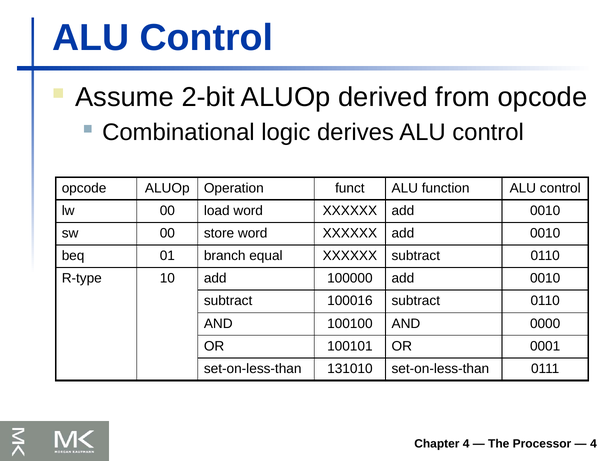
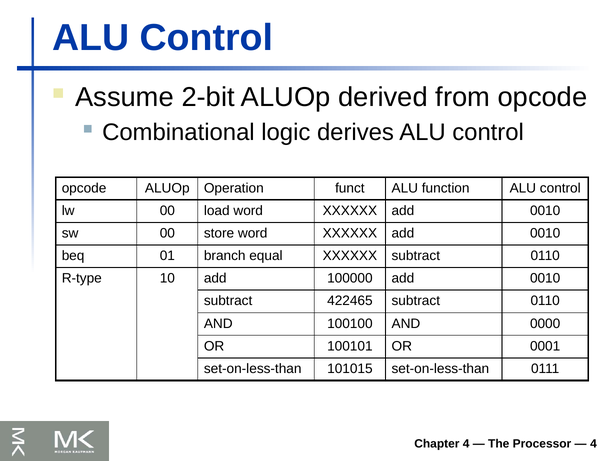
100016: 100016 -> 422465 (350, 301)
131010: 131010 -> 101015 (350, 369)
